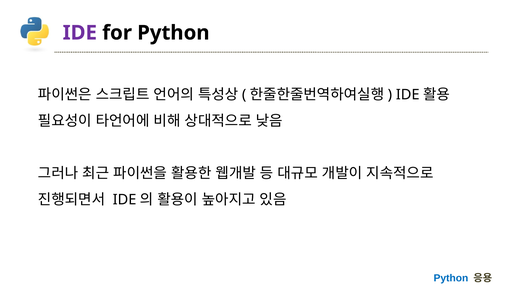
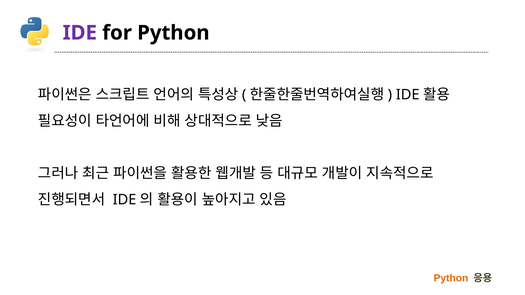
Python colour: blue -> orange (451, 278)
